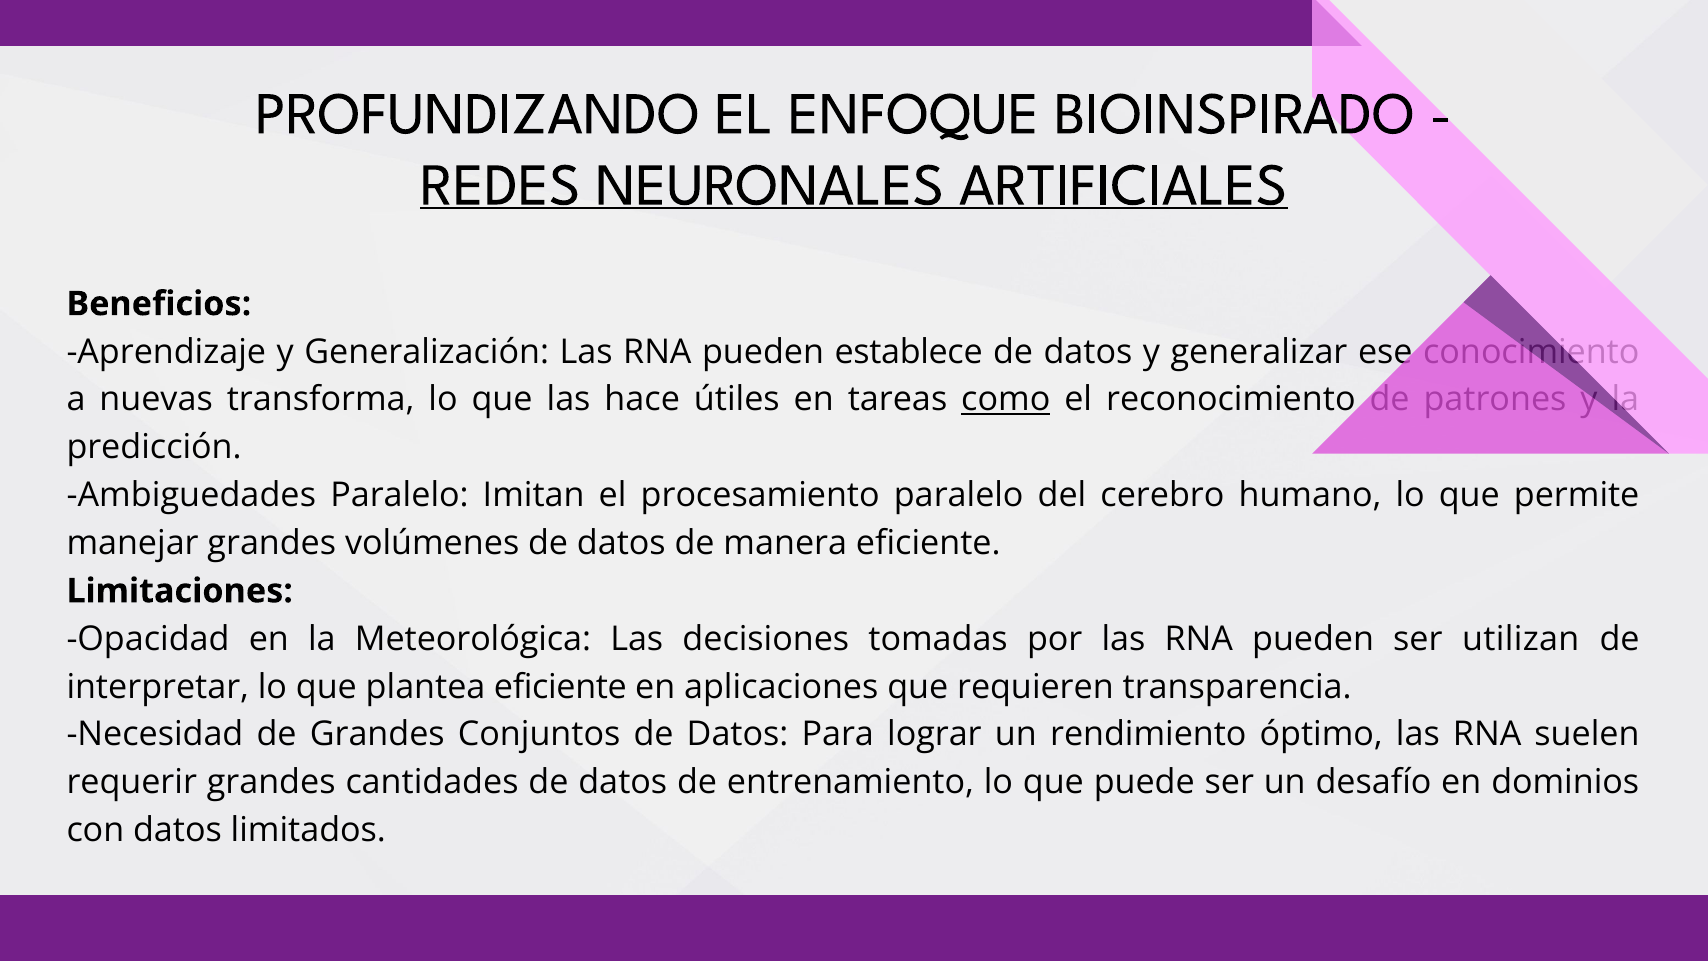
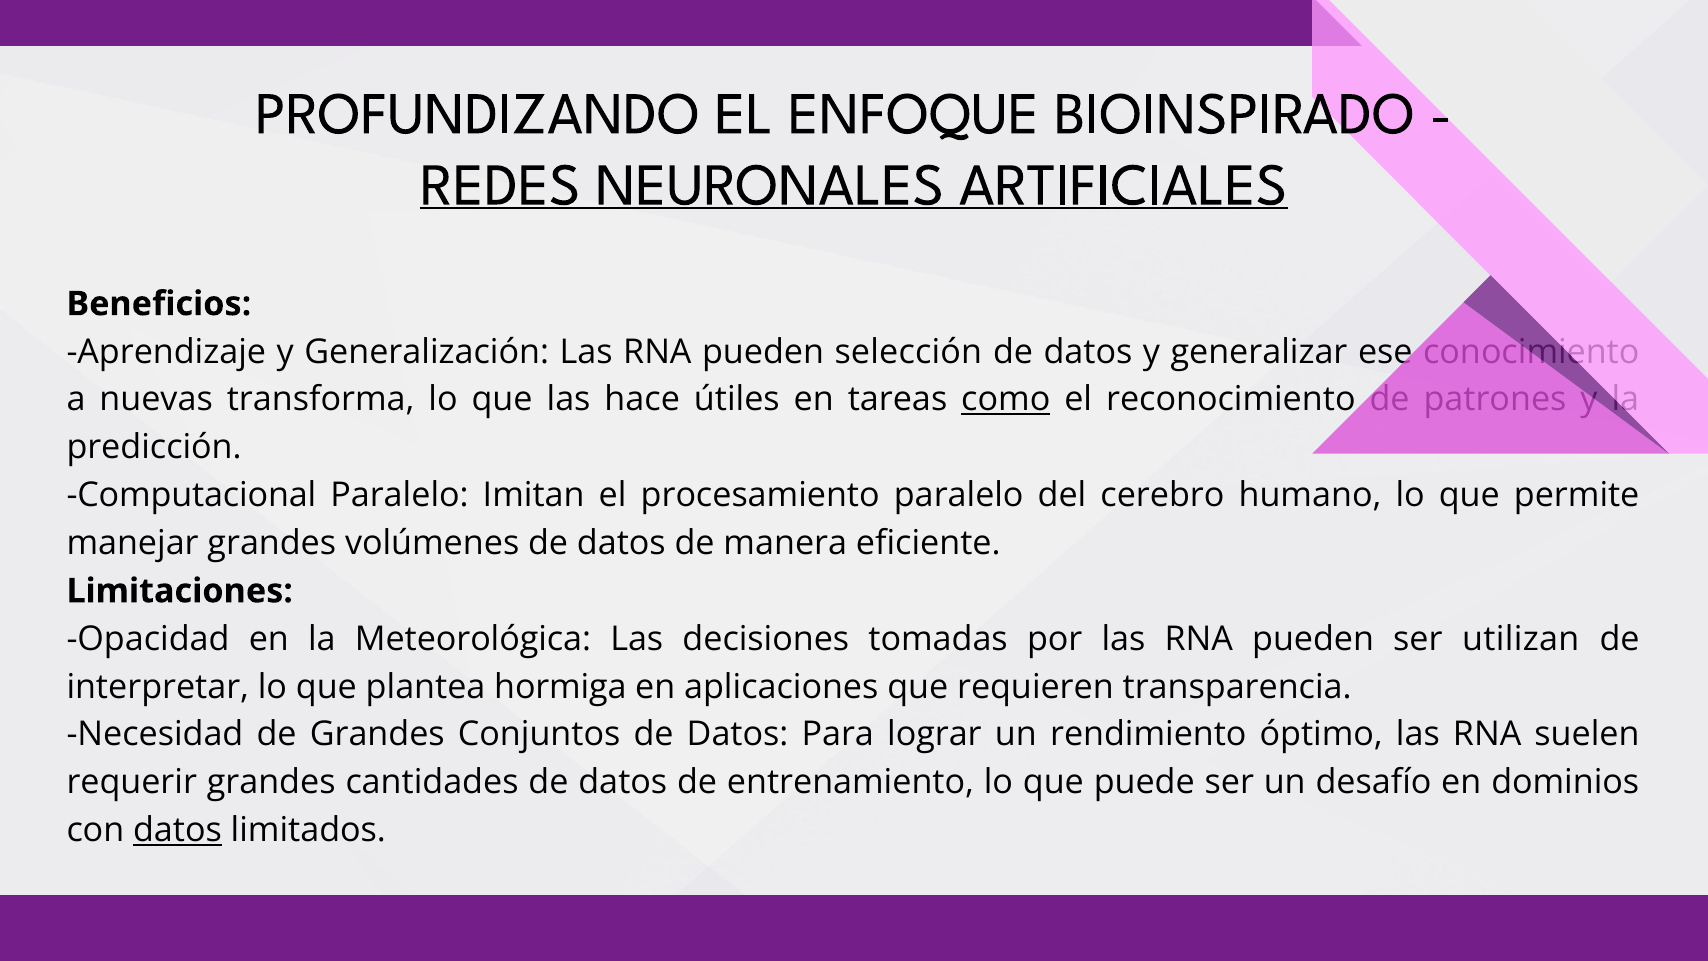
establece: establece -> selección (908, 352)
Ambiguedades: Ambiguedades -> Computacional (191, 495)
plantea eficiente: eficiente -> hormiga (560, 687)
datos underline: none -> present (177, 830)
